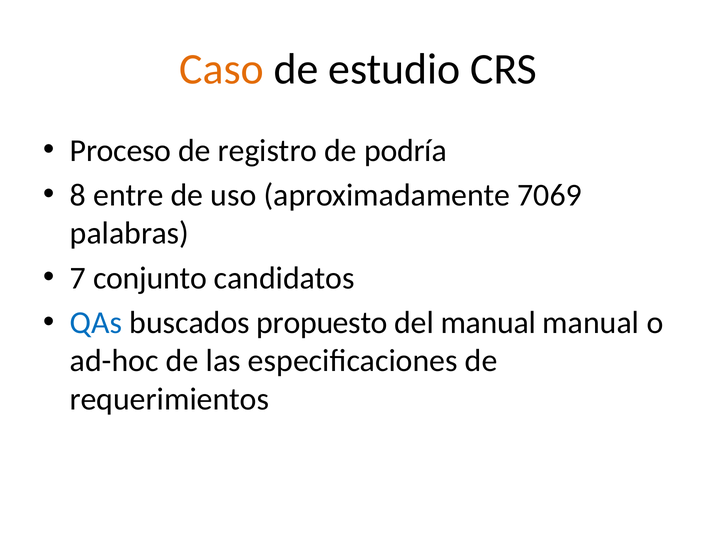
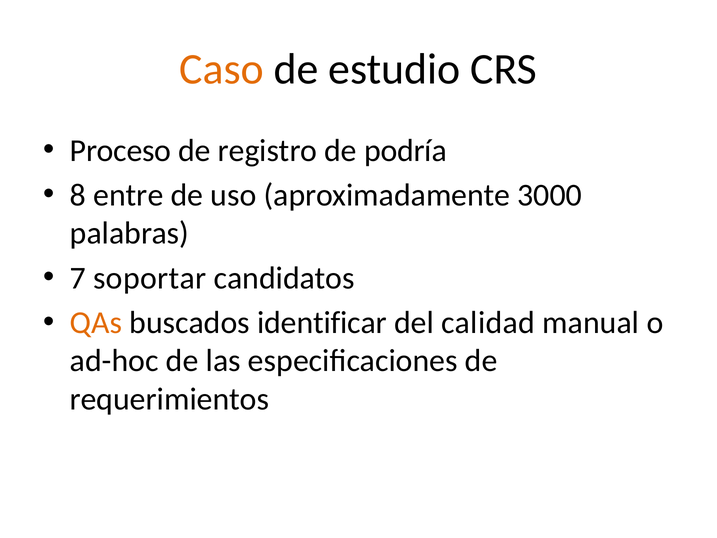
7069: 7069 -> 3000 (550, 195)
conjunto: conjunto -> soportar (150, 278)
QAs colour: blue -> orange (96, 323)
propuesto: propuesto -> identificar (322, 323)
del manual: manual -> calidad (488, 323)
